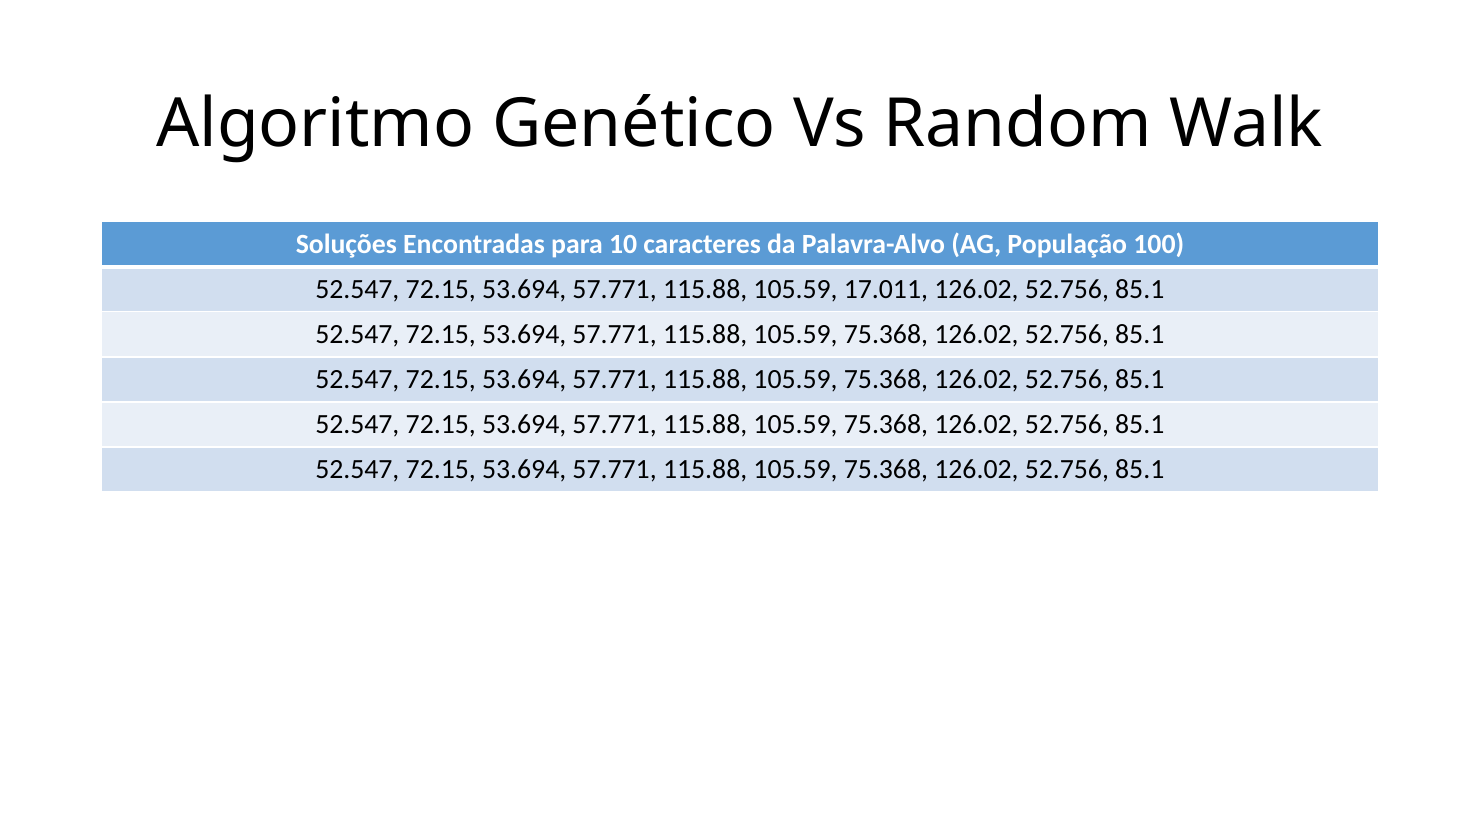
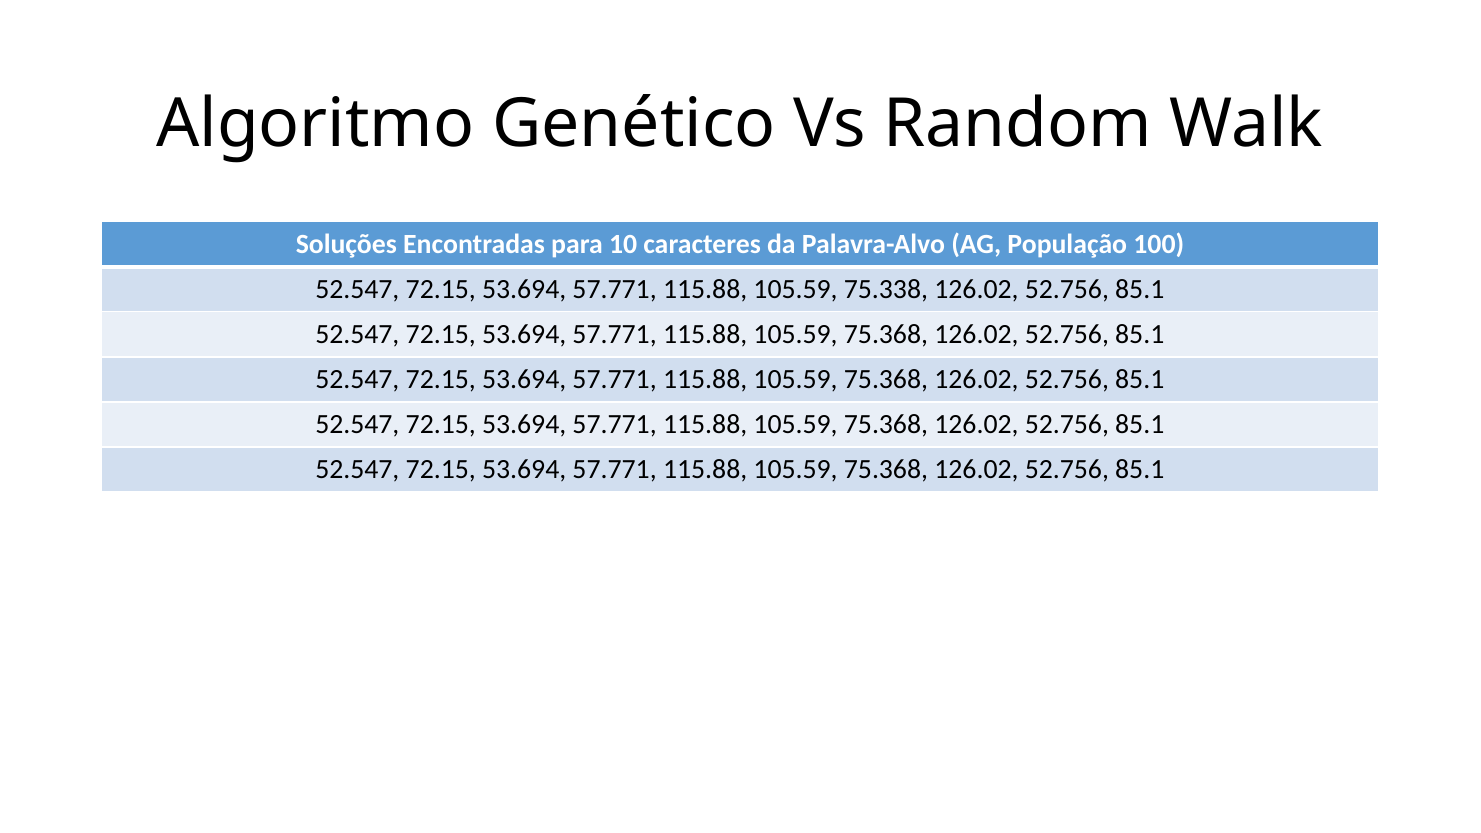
17.011: 17.011 -> 75.338 (886, 290)
